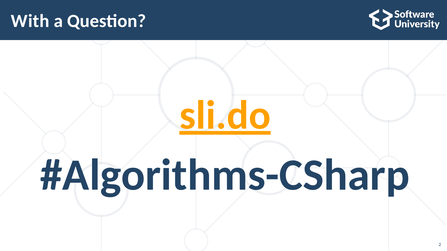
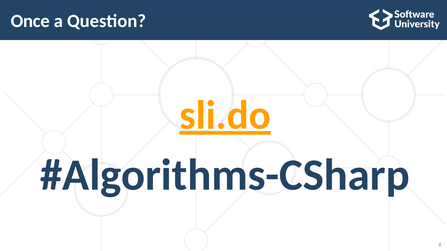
With: With -> Once (30, 21)
